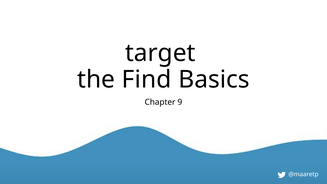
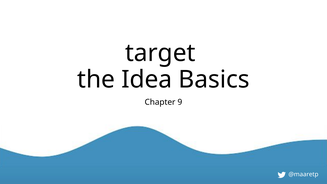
Find: Find -> Idea (147, 80)
